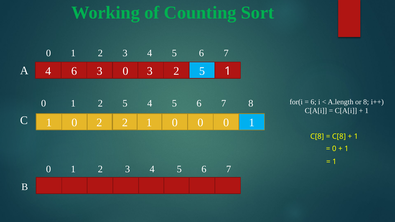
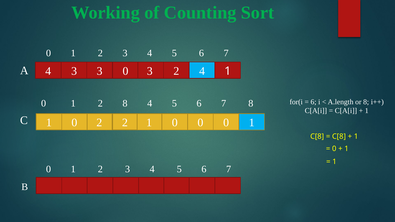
4 6: 6 -> 3 (74, 71)
3 2 5: 5 -> 4 (202, 71)
1 2 5: 5 -> 8 (125, 103)
